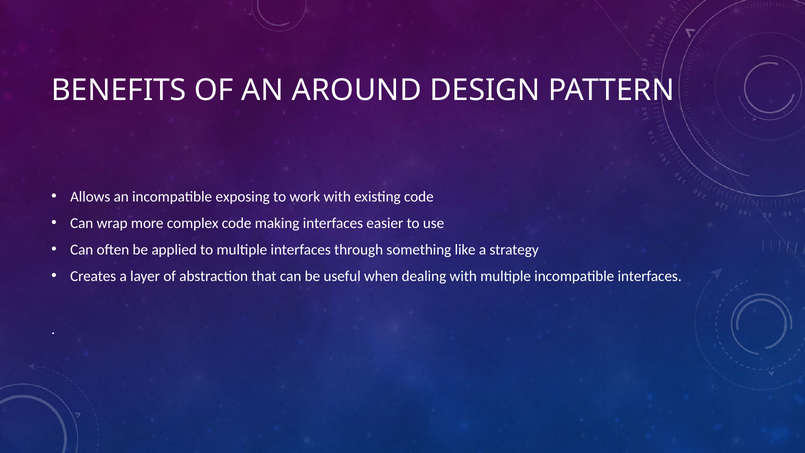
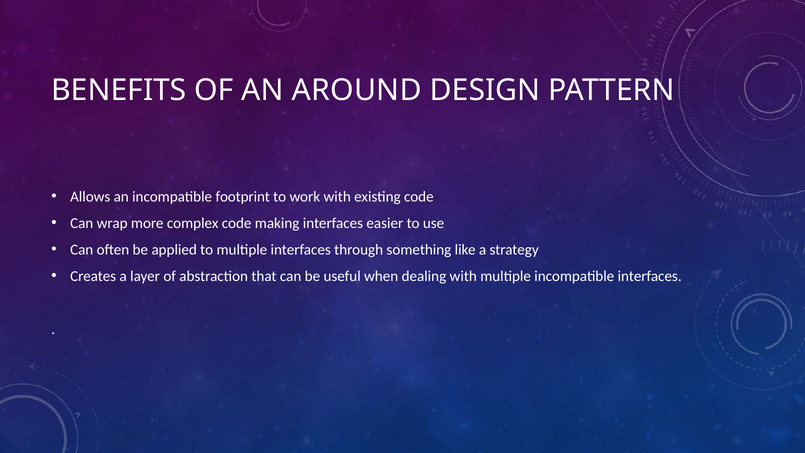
exposing: exposing -> footprint (243, 197)
